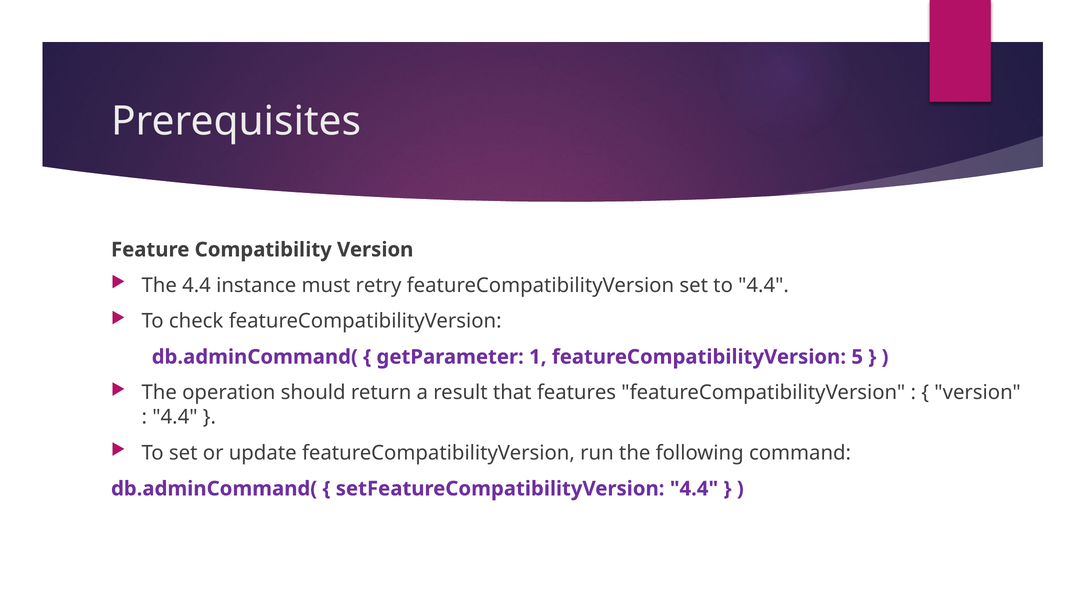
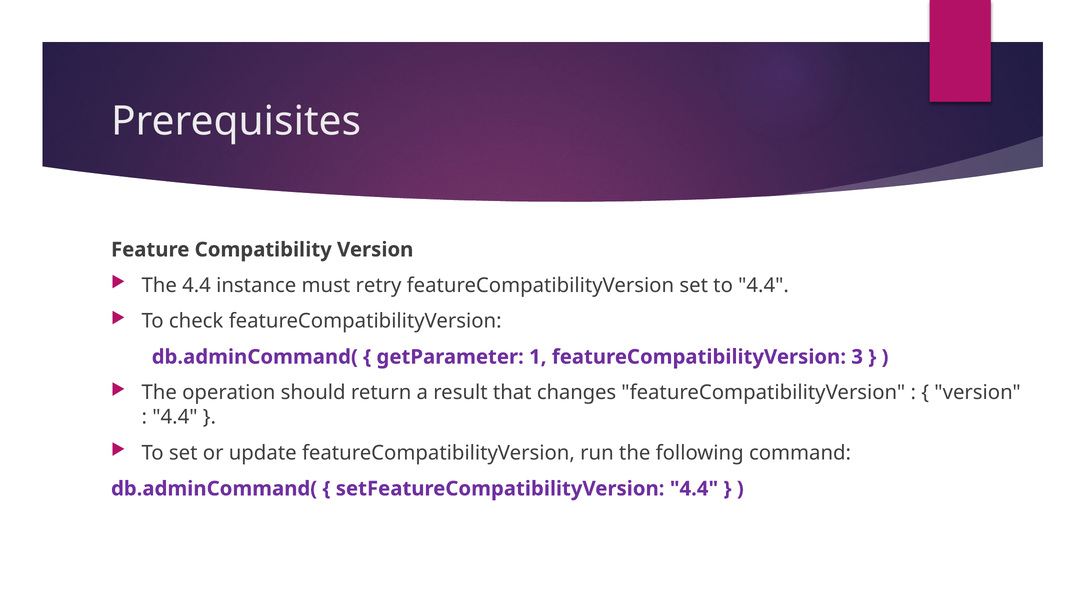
5: 5 -> 3 (857, 357)
features: features -> changes (577, 393)
